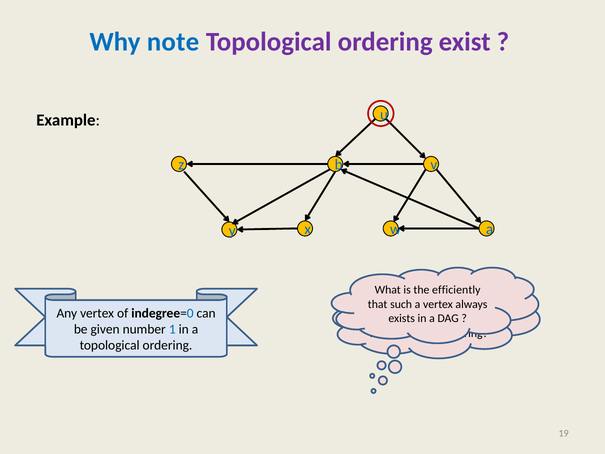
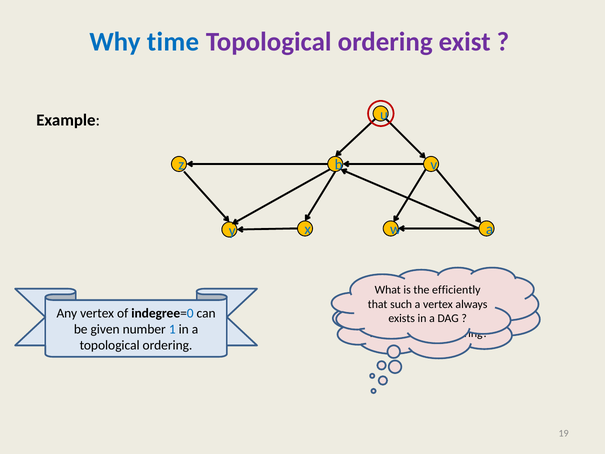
note: note -> time (173, 42)
